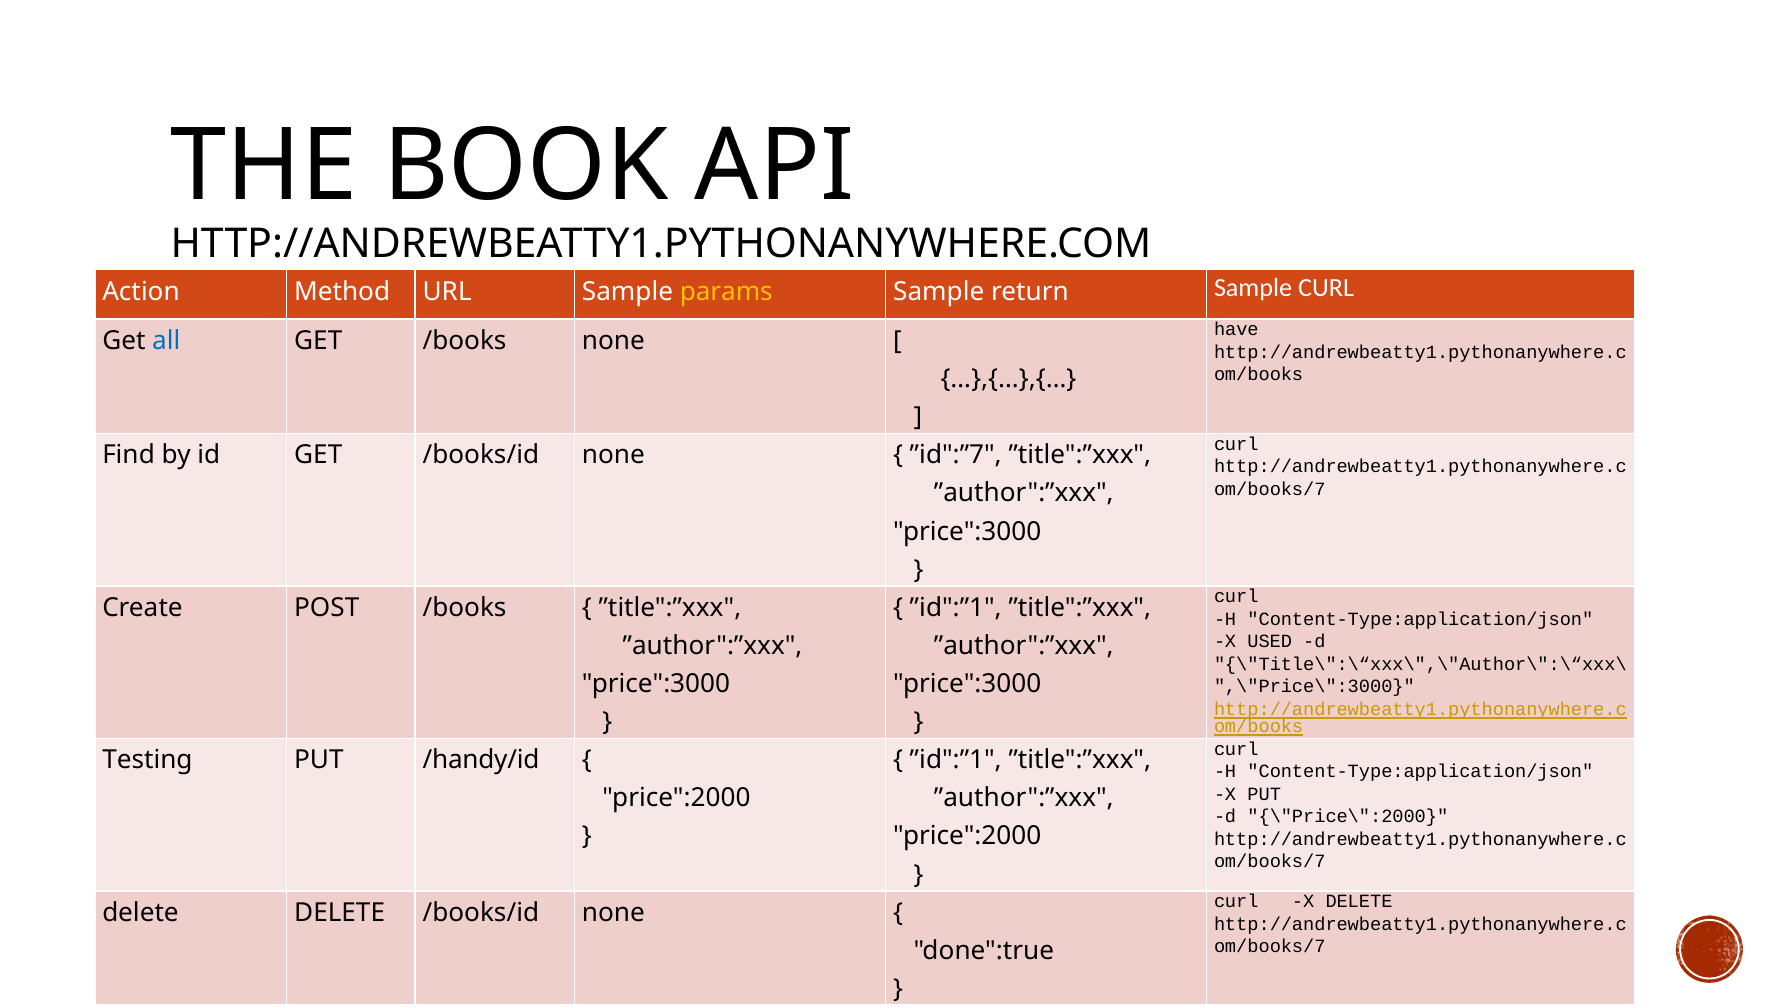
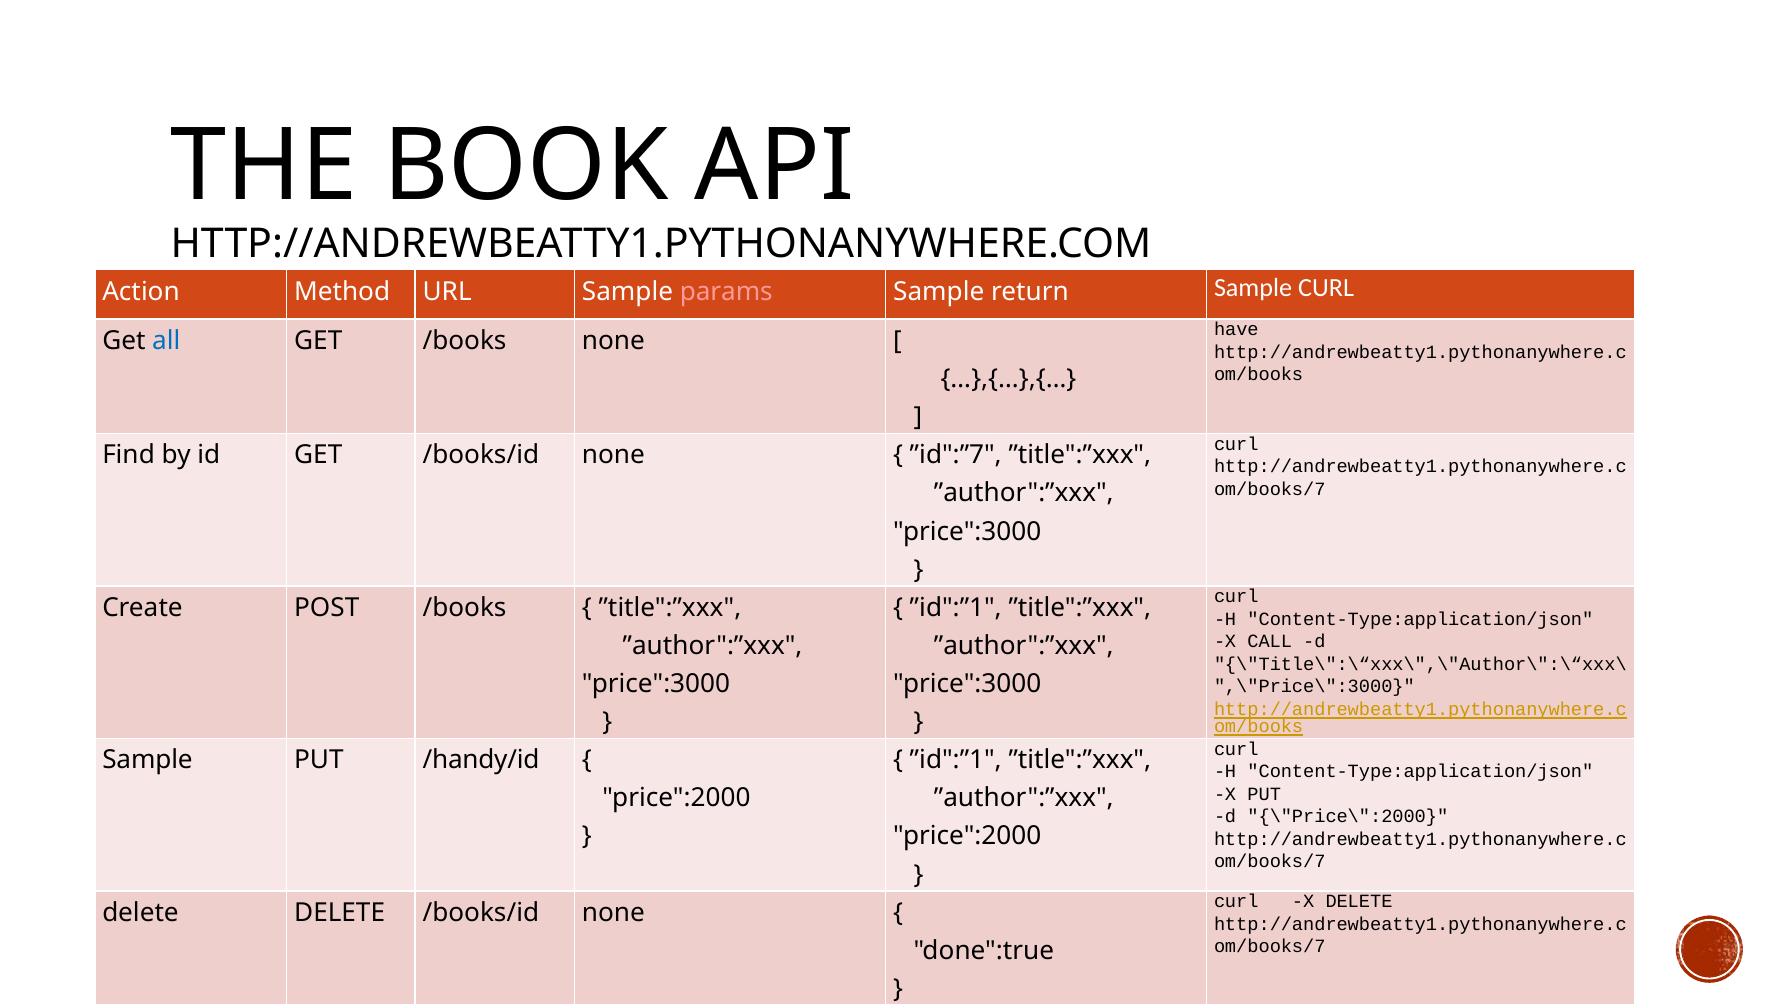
params colour: yellow -> pink (726, 292)
USED: USED -> CALL (1270, 642)
Testing: Testing -> Sample (147, 760)
